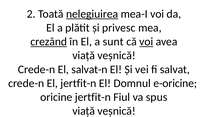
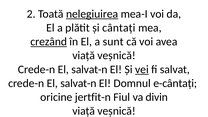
privesc: privesc -> cântați (119, 28)
voi underline: present -> none (146, 42)
vei underline: none -> present (142, 69)
jertfit-n: jertfit-n -> salvat-n (78, 83)
e-oricine: e-oricine -> e-cântați (175, 83)
spus: spus -> divin (157, 97)
